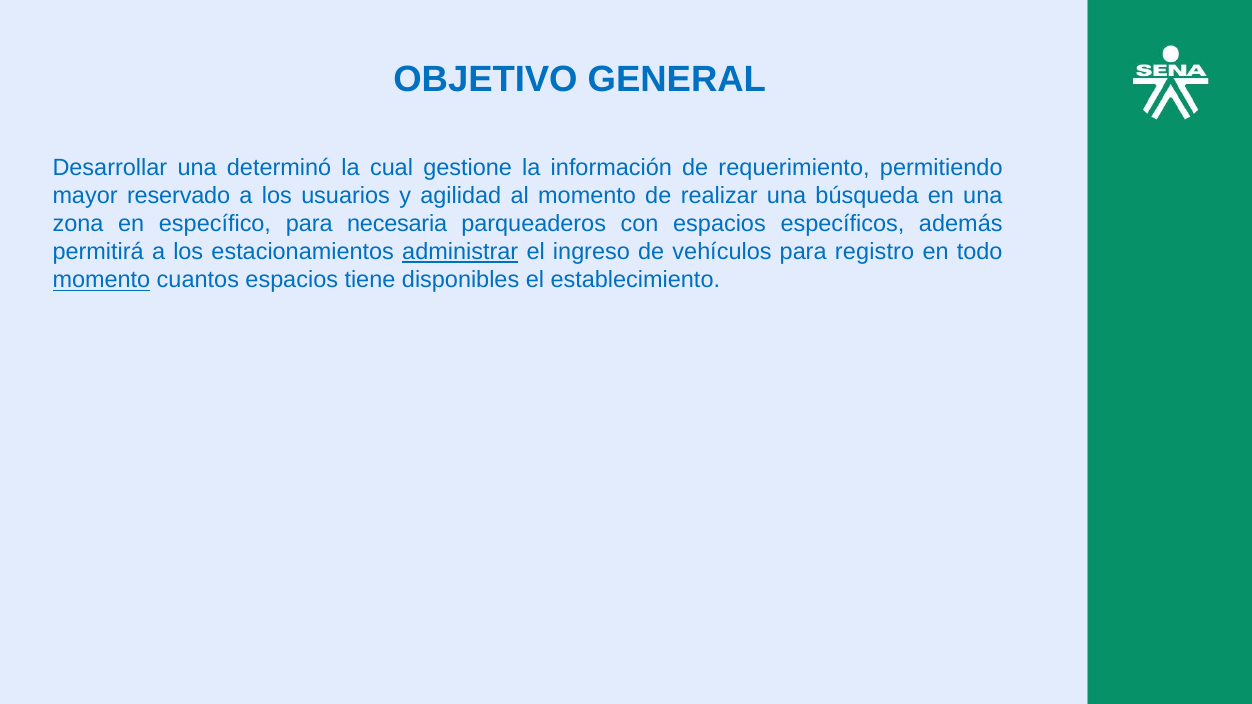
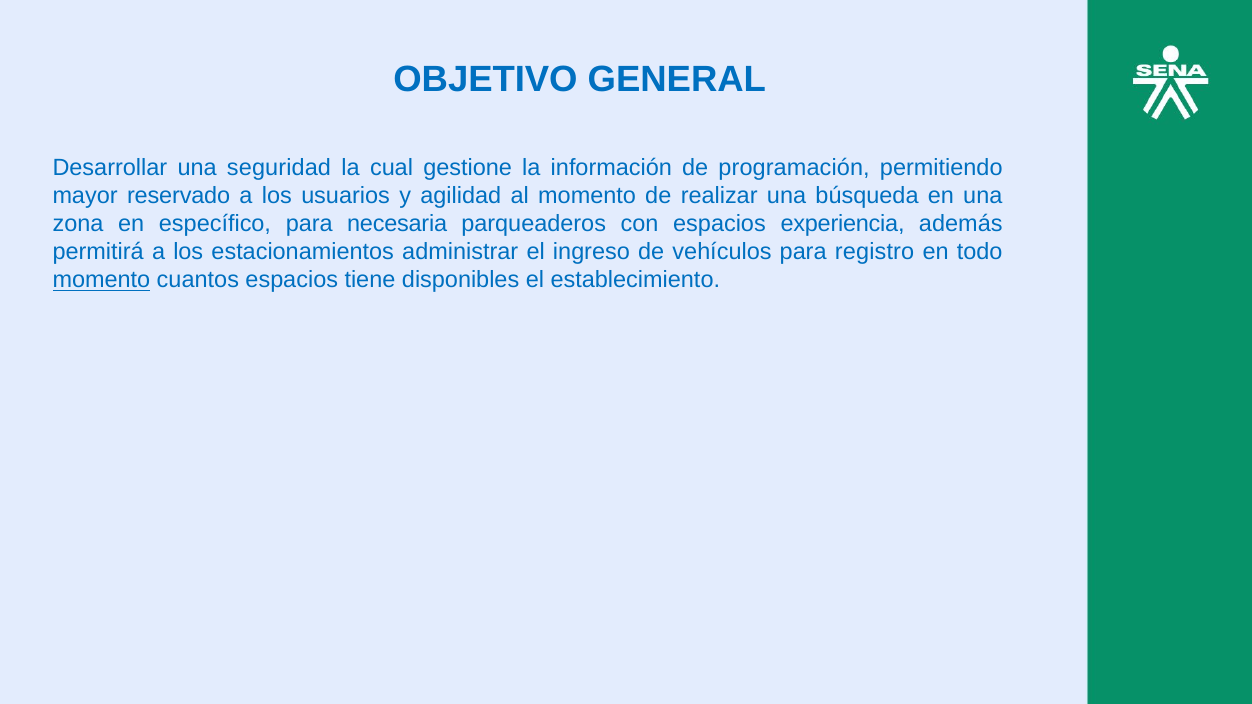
determinó: determinó -> seguridad (279, 168)
requerimiento: requerimiento -> programación (794, 168)
específicos: específicos -> experiencia (843, 224)
administrar underline: present -> none (460, 252)
